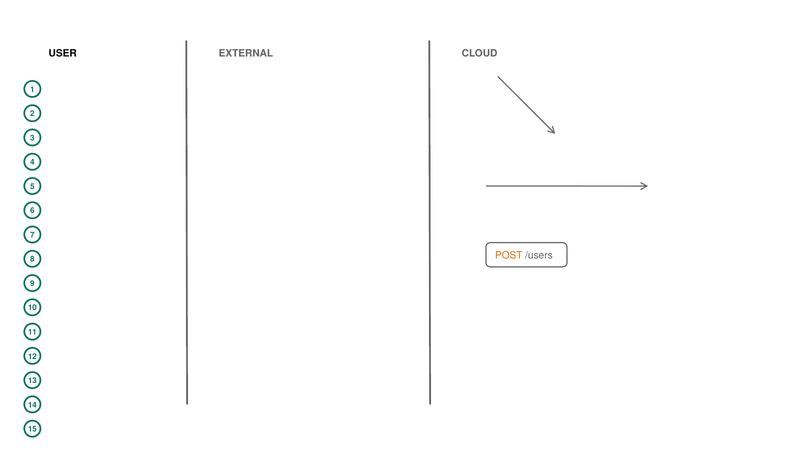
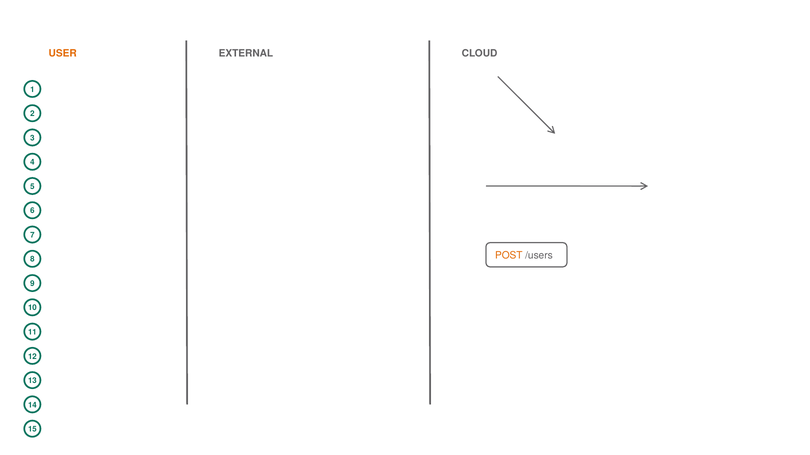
USER colour: black -> orange (63, 53)
